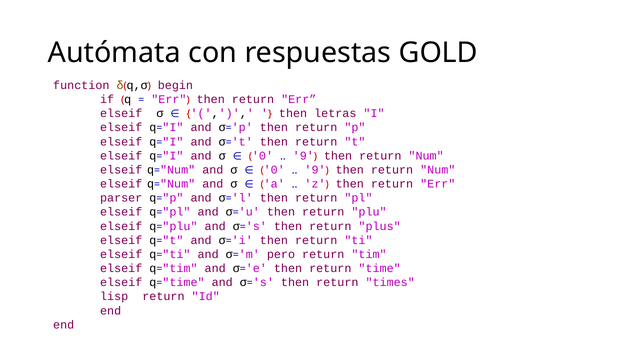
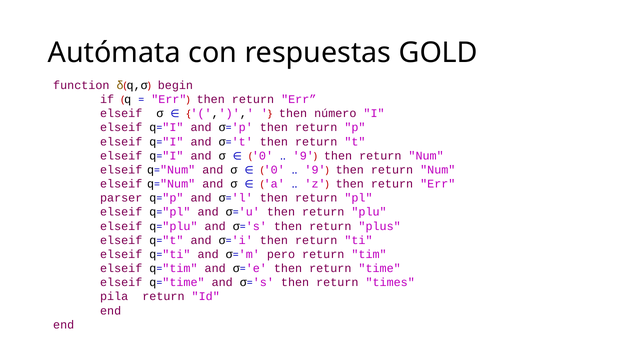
letras: letras -> número (335, 114)
lisp: lisp -> pila (114, 297)
